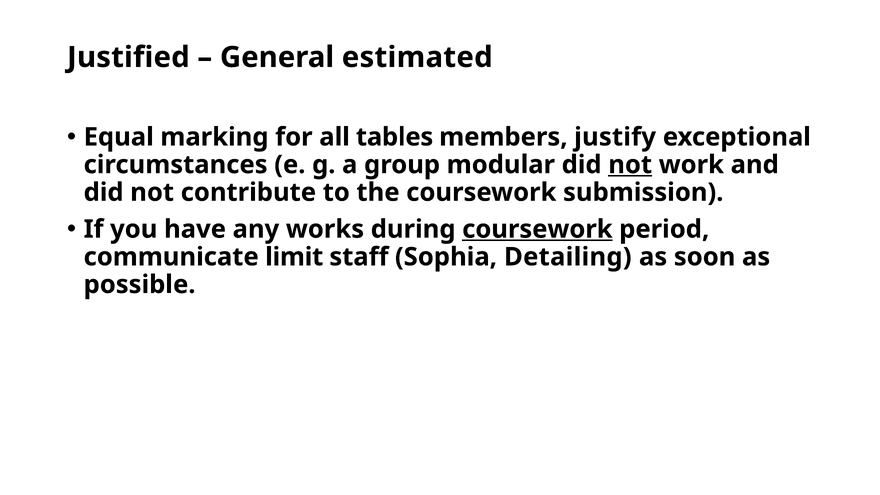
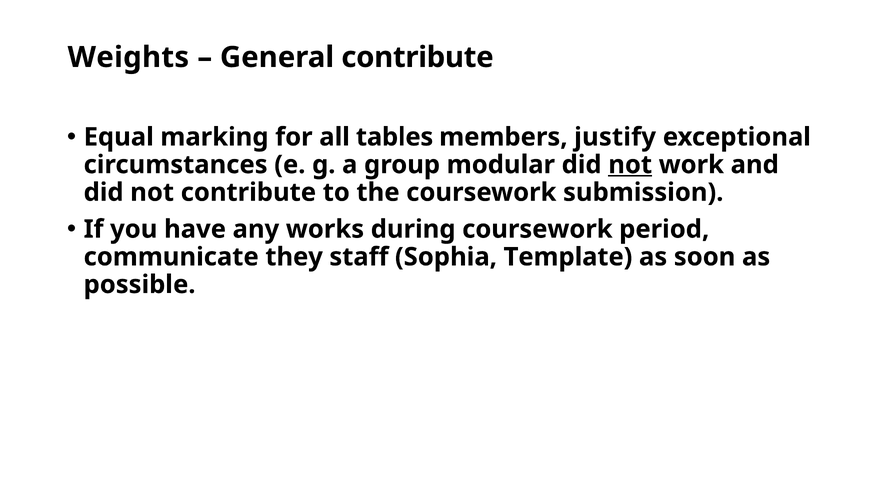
Justified: Justified -> Weights (128, 57)
General estimated: estimated -> contribute (418, 57)
coursework underline: present -> none (537, 229)
limit: limit -> they (294, 257)
Detailing: Detailing -> Template (568, 257)
